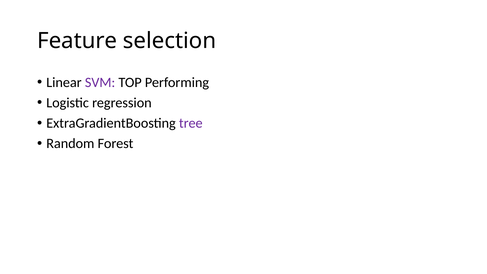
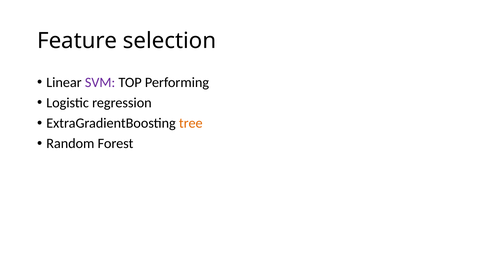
tree colour: purple -> orange (191, 123)
